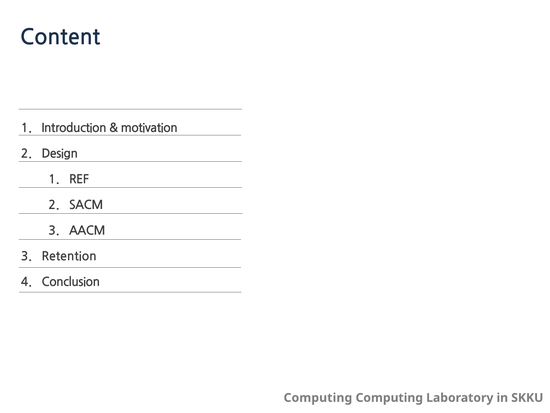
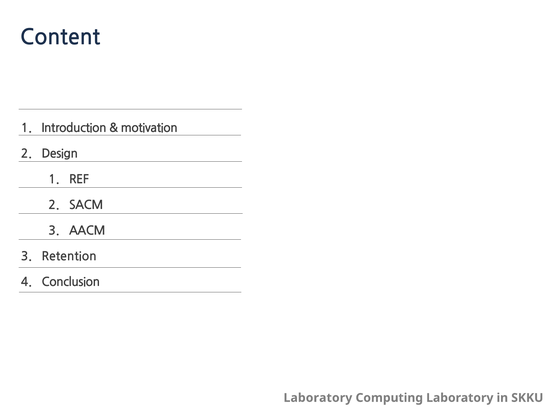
Computing: Computing -> Laboratory (318, 397)
